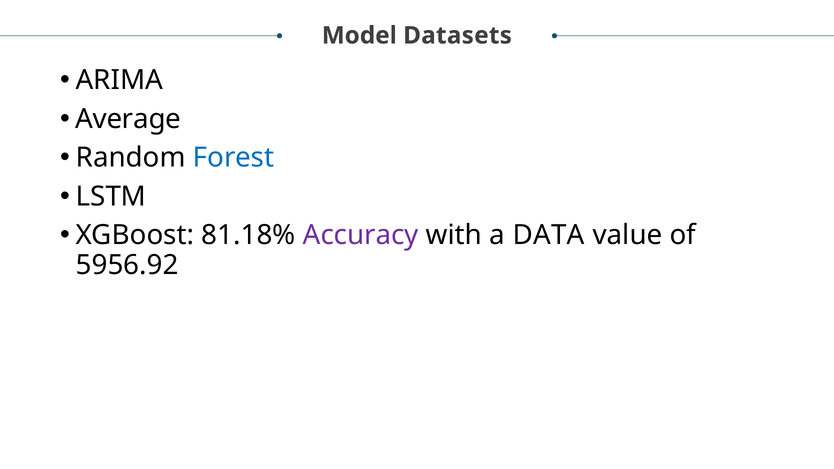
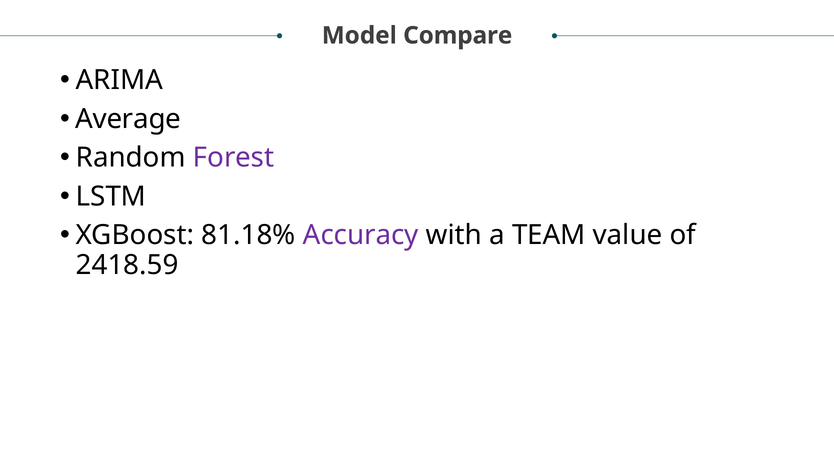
Datasets: Datasets -> Compare (458, 36)
Forest colour: blue -> purple (234, 158)
DATA: DATA -> TEAM (549, 235)
5956.92: 5956.92 -> 2418.59 (127, 265)
